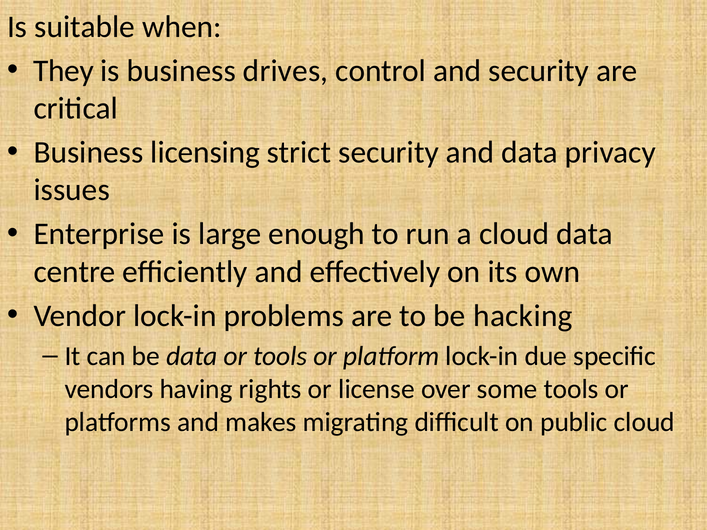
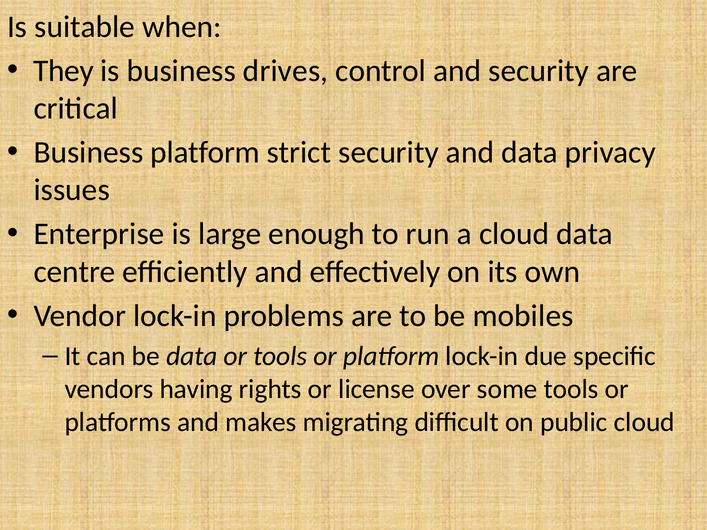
Business licensing: licensing -> platform (205, 152)
hacking: hacking -> mobiles (523, 316)
